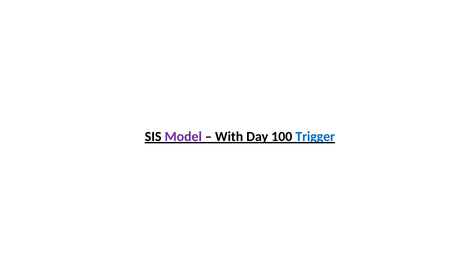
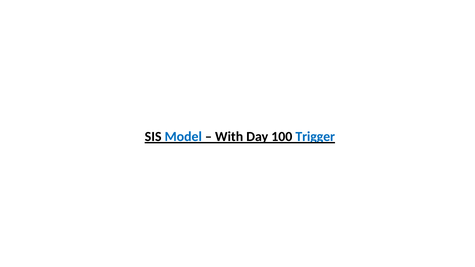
Model colour: purple -> blue (183, 137)
